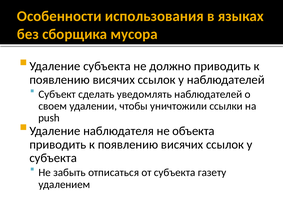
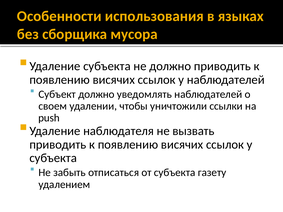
Субъект сделать: сделать -> должно (96, 94)
объекта: объекта -> вызвать (193, 131)
